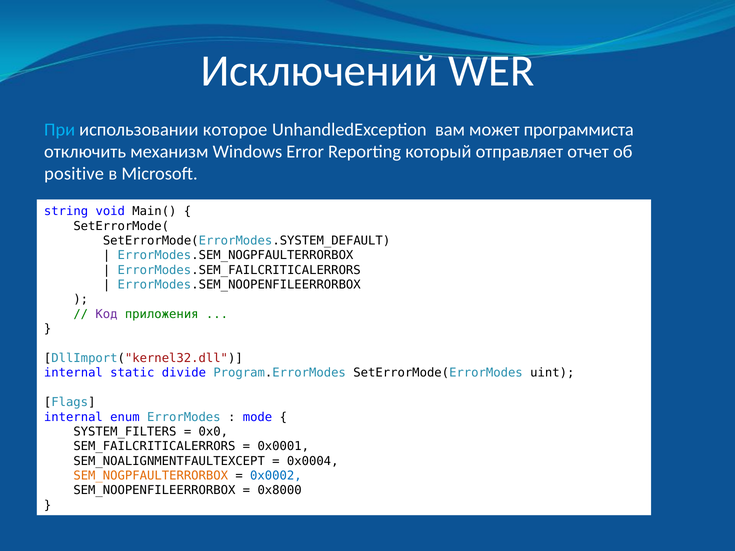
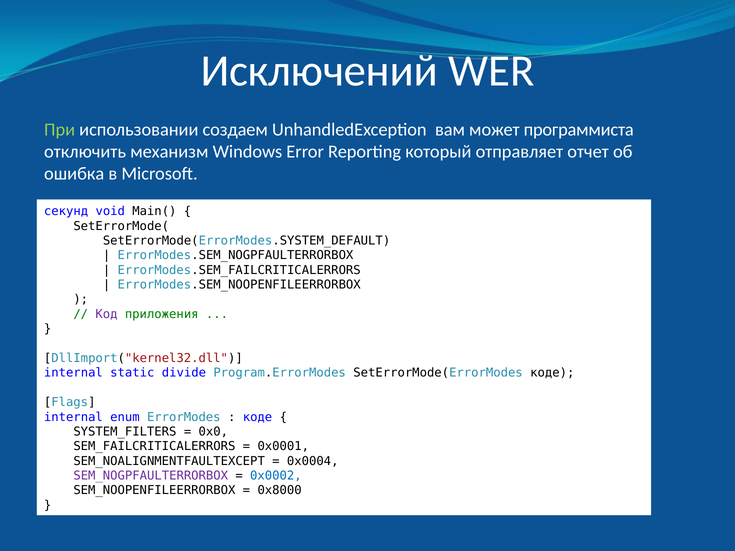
При colour: light blue -> light green (60, 130)
которое: которое -> создаем (235, 130)
positive: positive -> ошибка (74, 174)
string: string -> секунд (66, 211)
SetErrorMode(ErrorModes uint: uint -> коде (552, 373)
mode: mode -> коде (257, 417)
SEM_NOGPFAULTERRORBOX colour: orange -> purple (151, 476)
